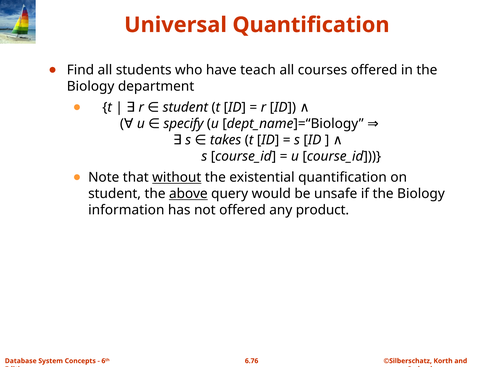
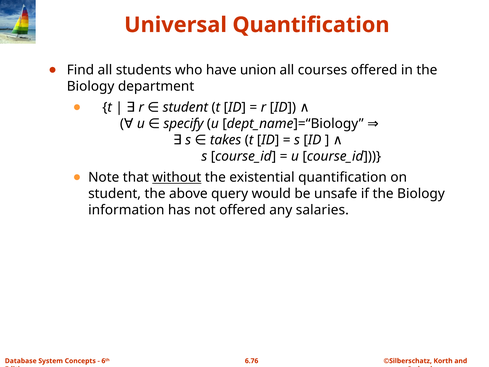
teach: teach -> union (258, 70)
above underline: present -> none (188, 194)
product: product -> salaries (322, 210)
